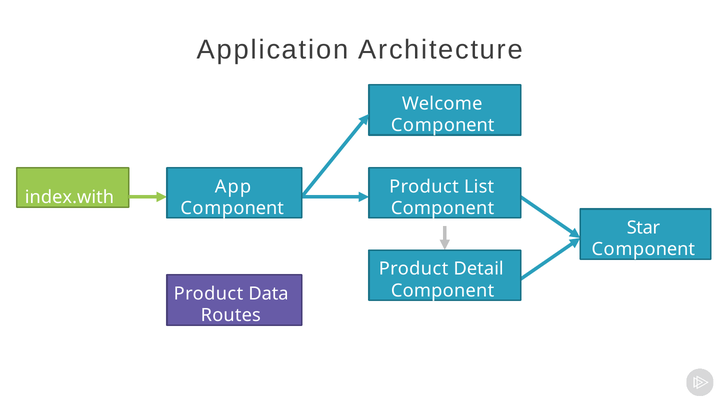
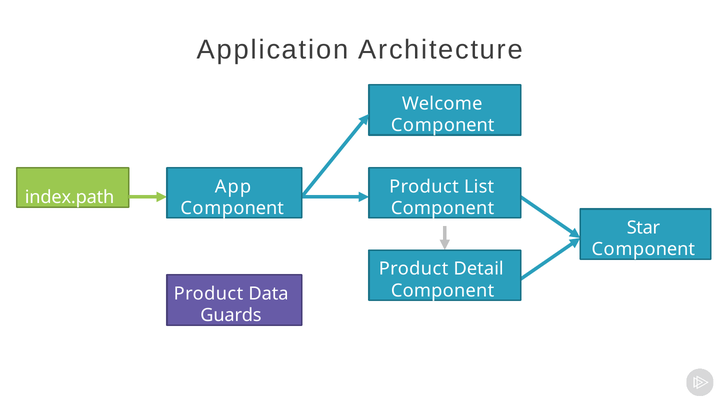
index.with: index.with -> index.path (70, 198)
Routes: Routes -> Guards (231, 316)
